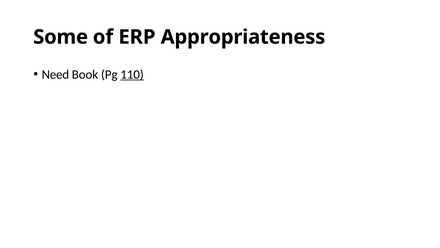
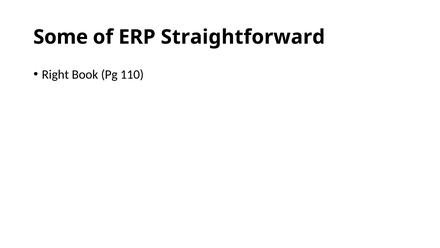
Appropriateness: Appropriateness -> Straightforward (243, 37)
Need: Need -> Right (55, 74)
110 underline: present -> none (132, 74)
